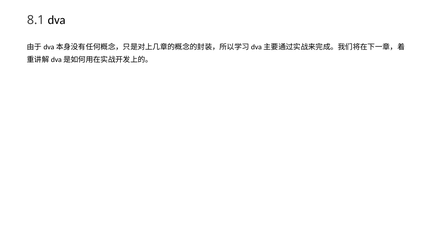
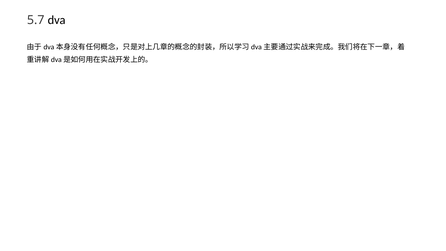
8.1: 8.1 -> 5.7 (36, 20)
